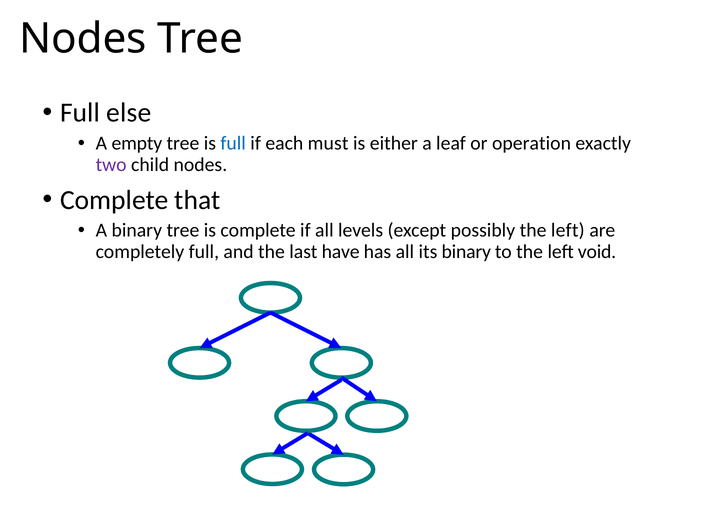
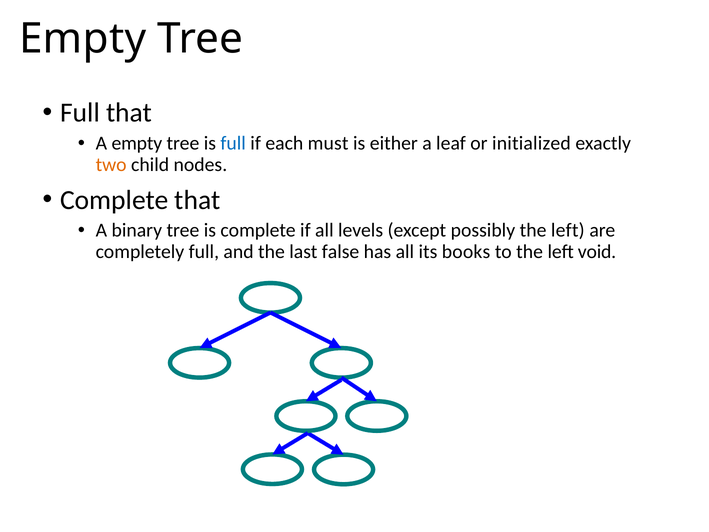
Nodes: Nodes -> Empty (83, 39)
Full else: else -> that (129, 113)
operation: operation -> initialized (531, 143)
two colour: purple -> orange (111, 165)
have: have -> false (341, 252)
its binary: binary -> books (466, 252)
